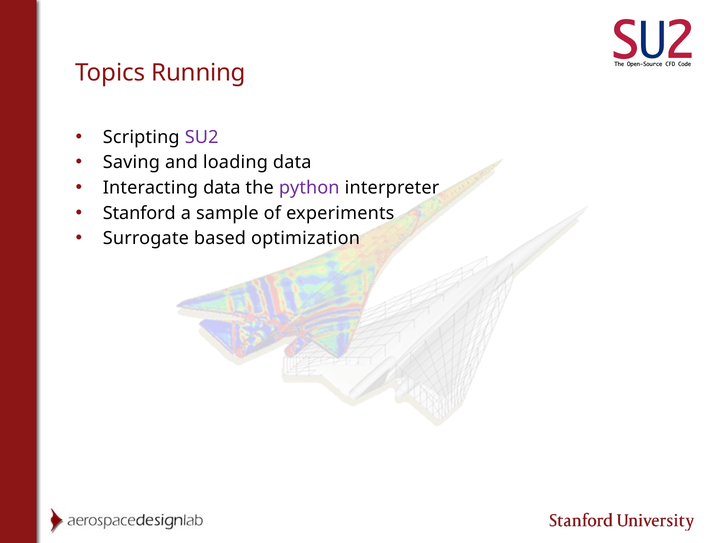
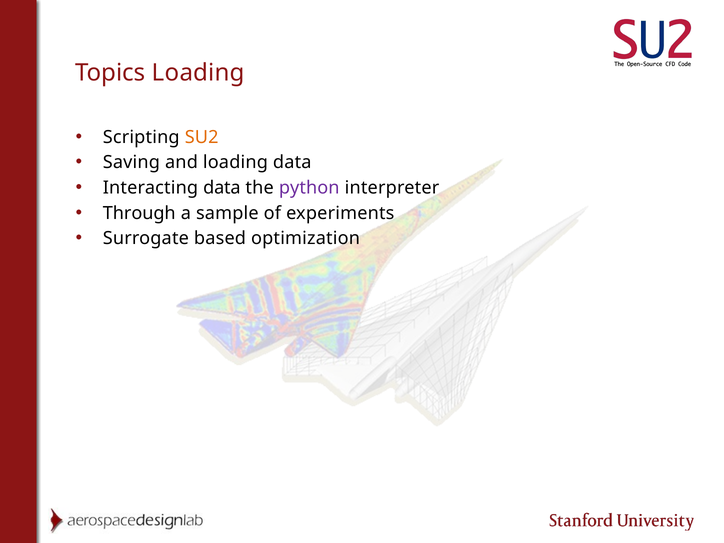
Topics Running: Running -> Loading (198, 73)
SU2 colour: purple -> orange (202, 137)
Stanford: Stanford -> Through (139, 213)
